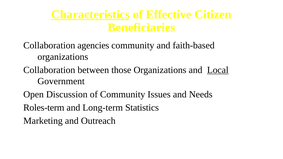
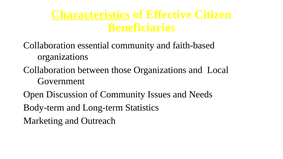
agencies: agencies -> essential (93, 45)
Local underline: present -> none (218, 70)
Roles-term: Roles-term -> Body-term (44, 108)
